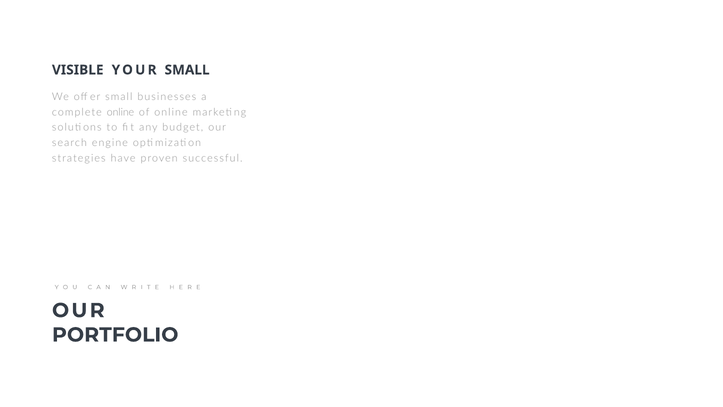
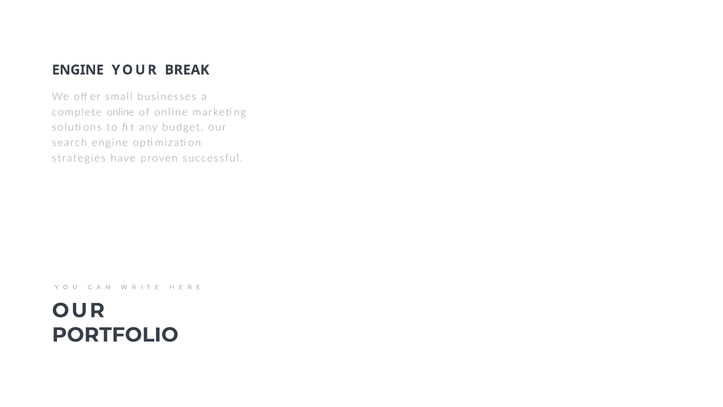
VISIBLE: VISIBLE -> ENGINE (78, 70)
YOUR SMALL: SMALL -> BREAK (187, 70)
